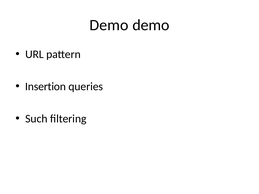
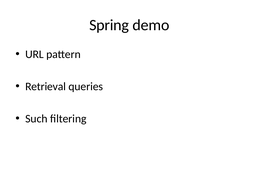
Demo: Demo -> Spring (109, 25)
Insertion: Insertion -> Retrieval (46, 87)
